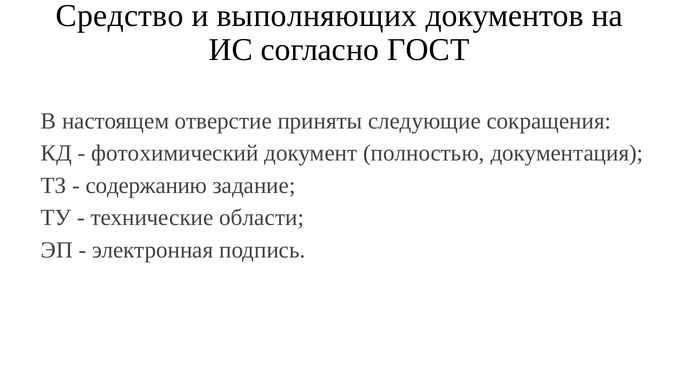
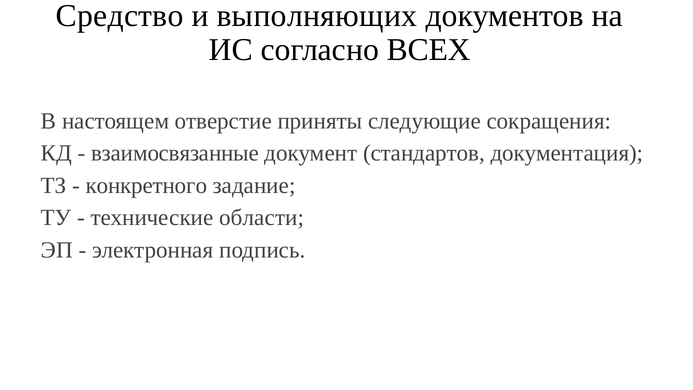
ГОСТ: ГОСТ -> ВСЕХ (429, 50)
фотохимический: фотохимический -> взаимосвязанные (175, 153)
полностью: полностью -> стандартов (424, 153)
содержанию: содержанию -> конкретного (146, 185)
